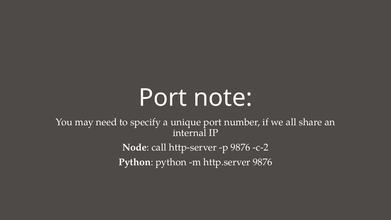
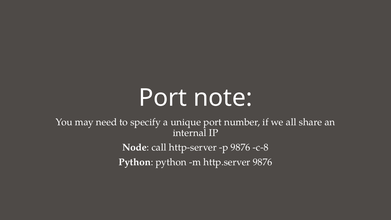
c-2: c-2 -> c-8 (261, 147)
